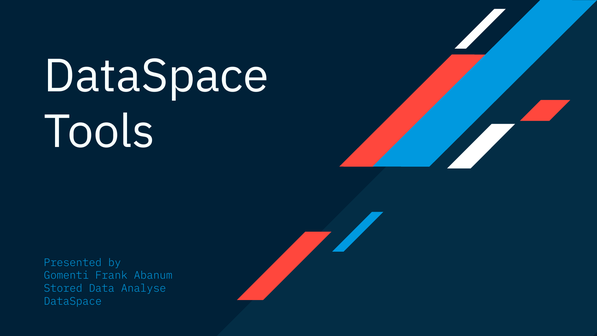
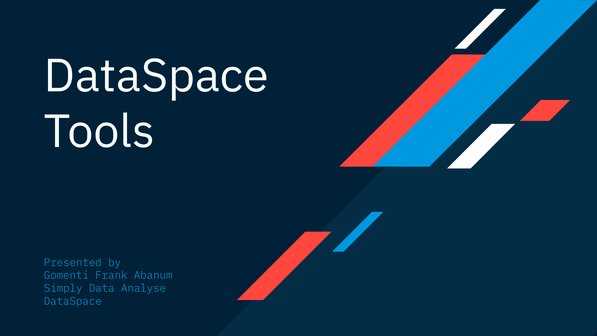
Stored: Stored -> Simply (63, 288)
